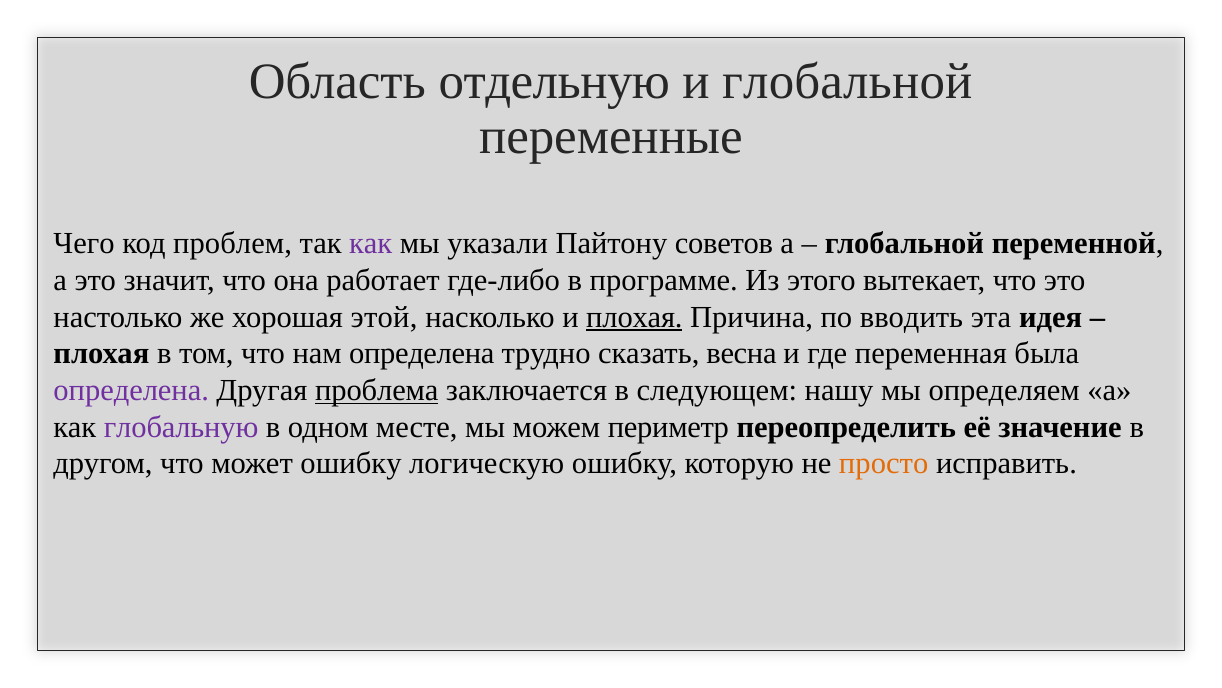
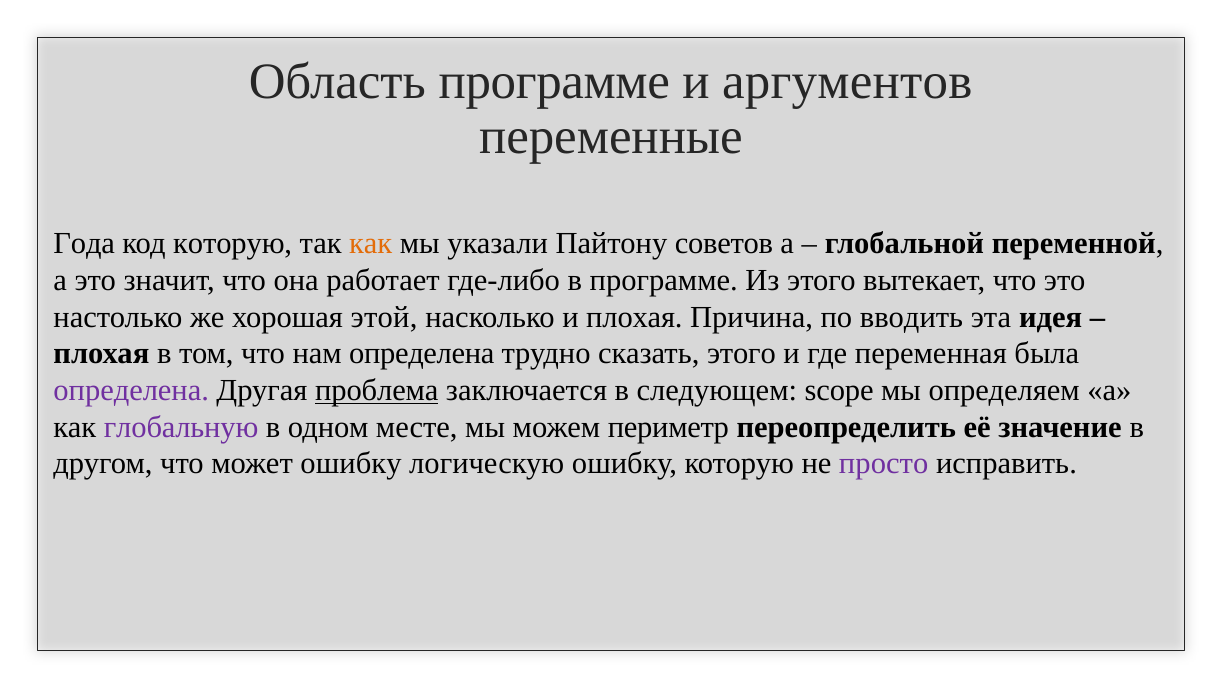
Область отдельную: отдельную -> программе (554, 82)
и глобальной: глобальной -> аргументов (847, 82)
Чего: Чего -> Года (84, 243)
код проблем: проблем -> которую (233, 243)
как colour: purple -> orange (371, 243)
плохая underline: present -> none (634, 317)
сказать весна: весна -> этого (741, 353)
нашу: нашу -> scope (839, 390)
просто colour: orange -> purple (884, 463)
